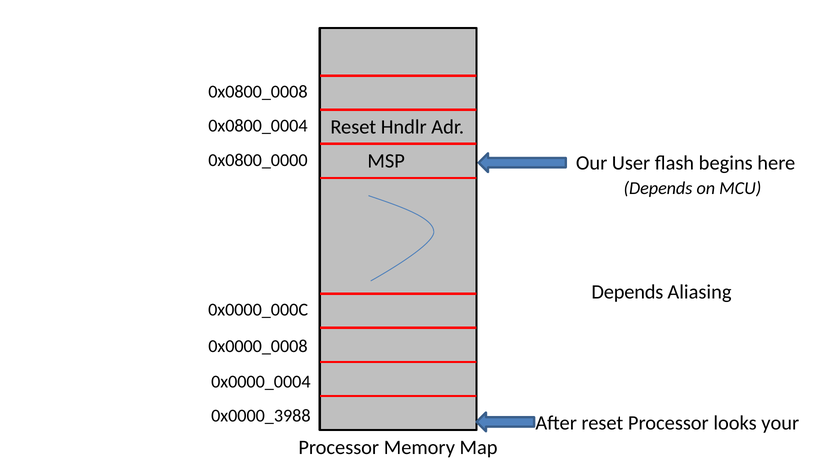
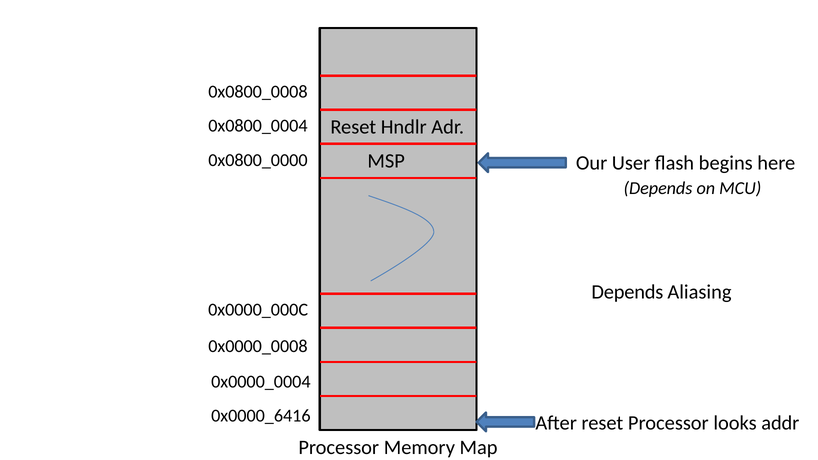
0x0000_3988: 0x0000_3988 -> 0x0000_6416 (261, 416)
your: your -> addr (780, 423)
